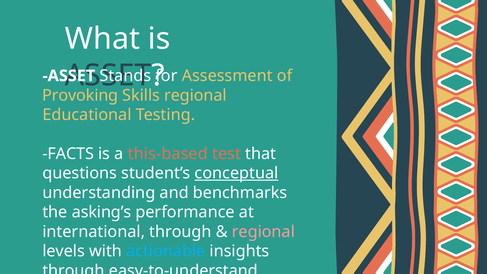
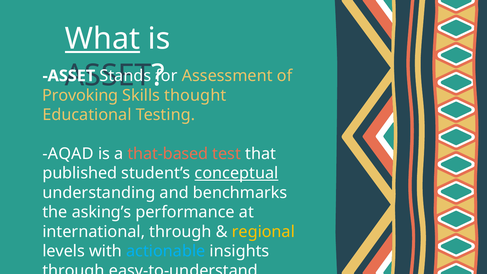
What underline: none -> present (102, 39)
regional: regional -> thought (195, 95)
FACTS: FACTS -> AQAD (68, 154)
this-based: this-based -> that-based (168, 154)
questions: questions -> published (80, 173)
regional colour: pink -> yellow (263, 232)
